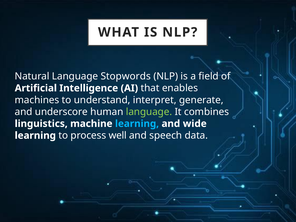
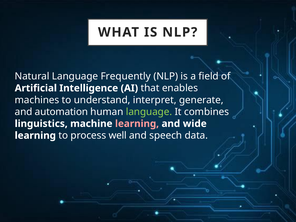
Stopwords: Stopwords -> Frequently (126, 76)
underscore: underscore -> automation (61, 112)
learning colour: light blue -> pink (137, 124)
